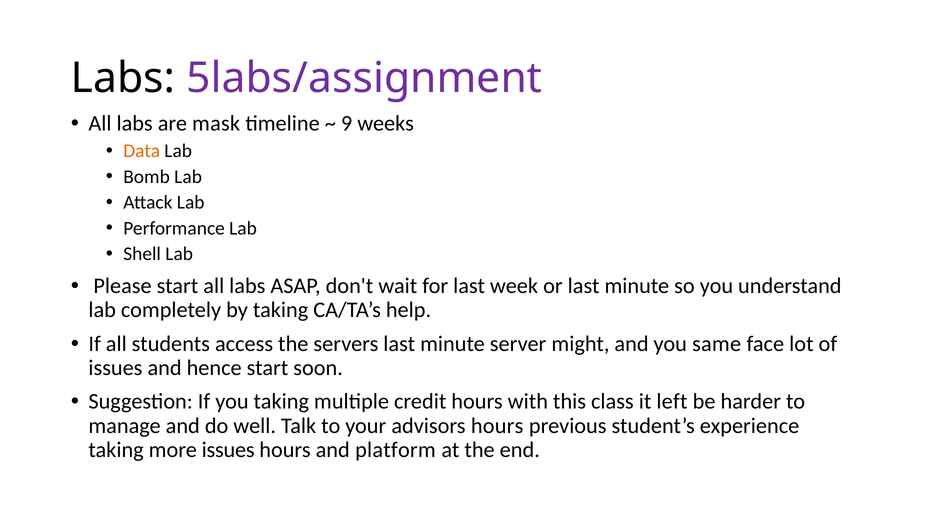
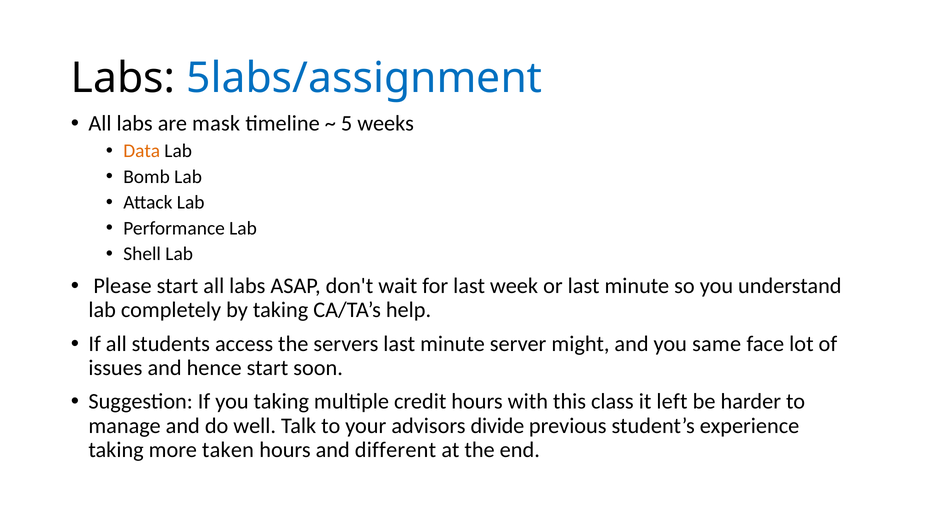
5labs/assignment colour: purple -> blue (364, 78)
9: 9 -> 5 (347, 124)
advisors hours: hours -> divide (497, 426)
more issues: issues -> taken (228, 450)
platform: platform -> different (395, 450)
